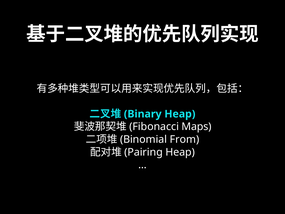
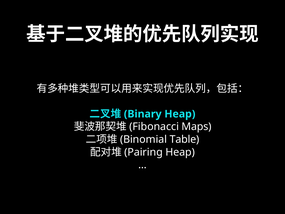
From: From -> Table (185, 139)
